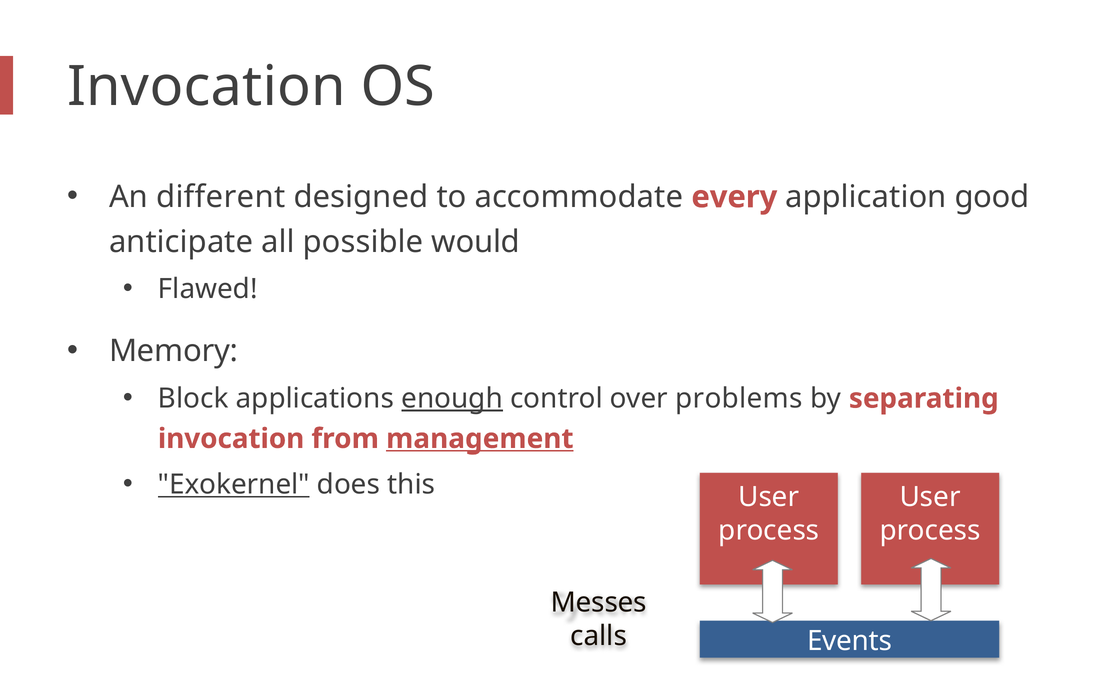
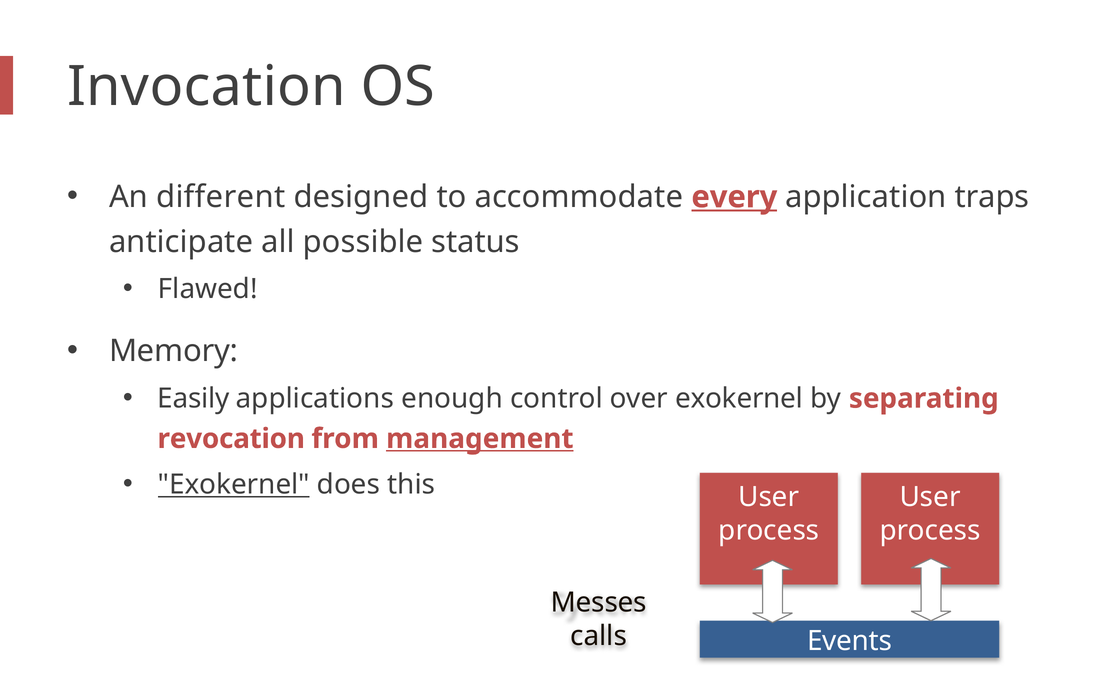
every underline: none -> present (734, 197)
good: good -> traps (992, 197)
would: would -> status (476, 242)
Block: Block -> Easily (193, 398)
enough underline: present -> none (452, 398)
over problems: problems -> exokernel (739, 398)
invocation: invocation -> revocation (231, 439)
